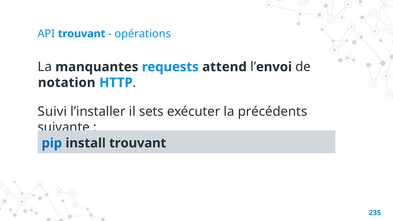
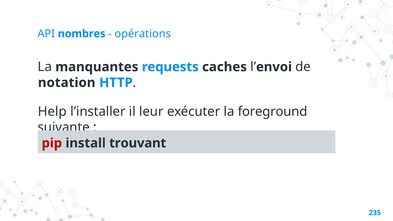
API trouvant: trouvant -> nombres (82, 34)
attend: attend -> caches (225, 67)
Suivi: Suivi -> Help (52, 112)
sets: sets -> leur (151, 112)
précédents: précédents -> foreground (273, 112)
pip colour: blue -> red (52, 143)
